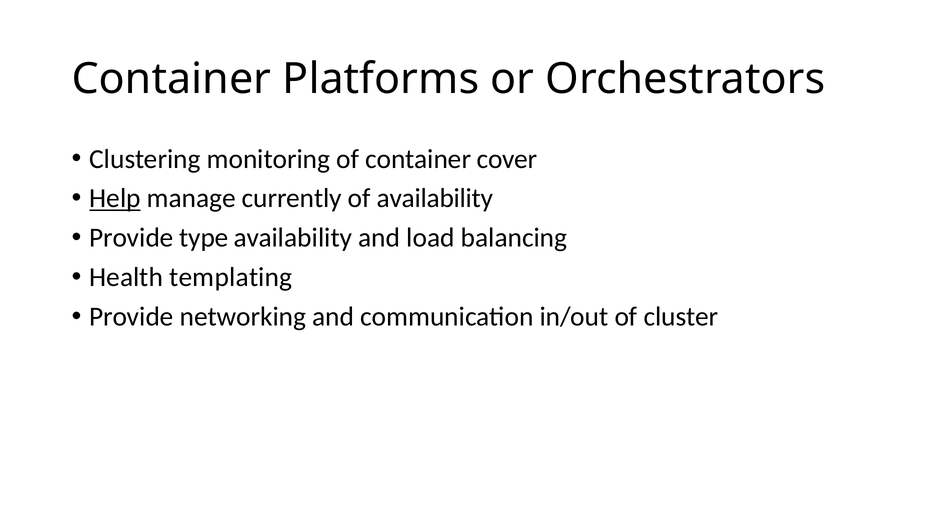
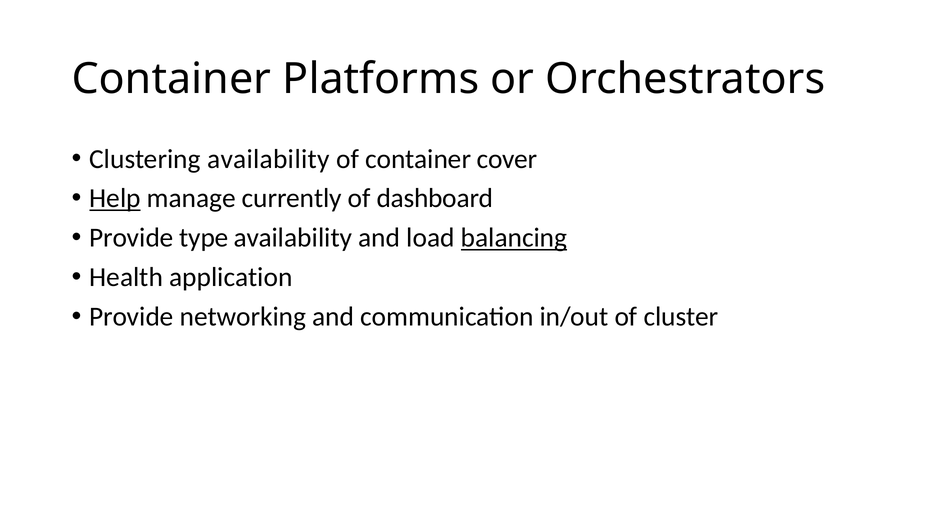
Clustering monitoring: monitoring -> availability (268, 159)
of availability: availability -> dashboard (435, 199)
balancing underline: none -> present (514, 238)
templating: templating -> application (231, 277)
